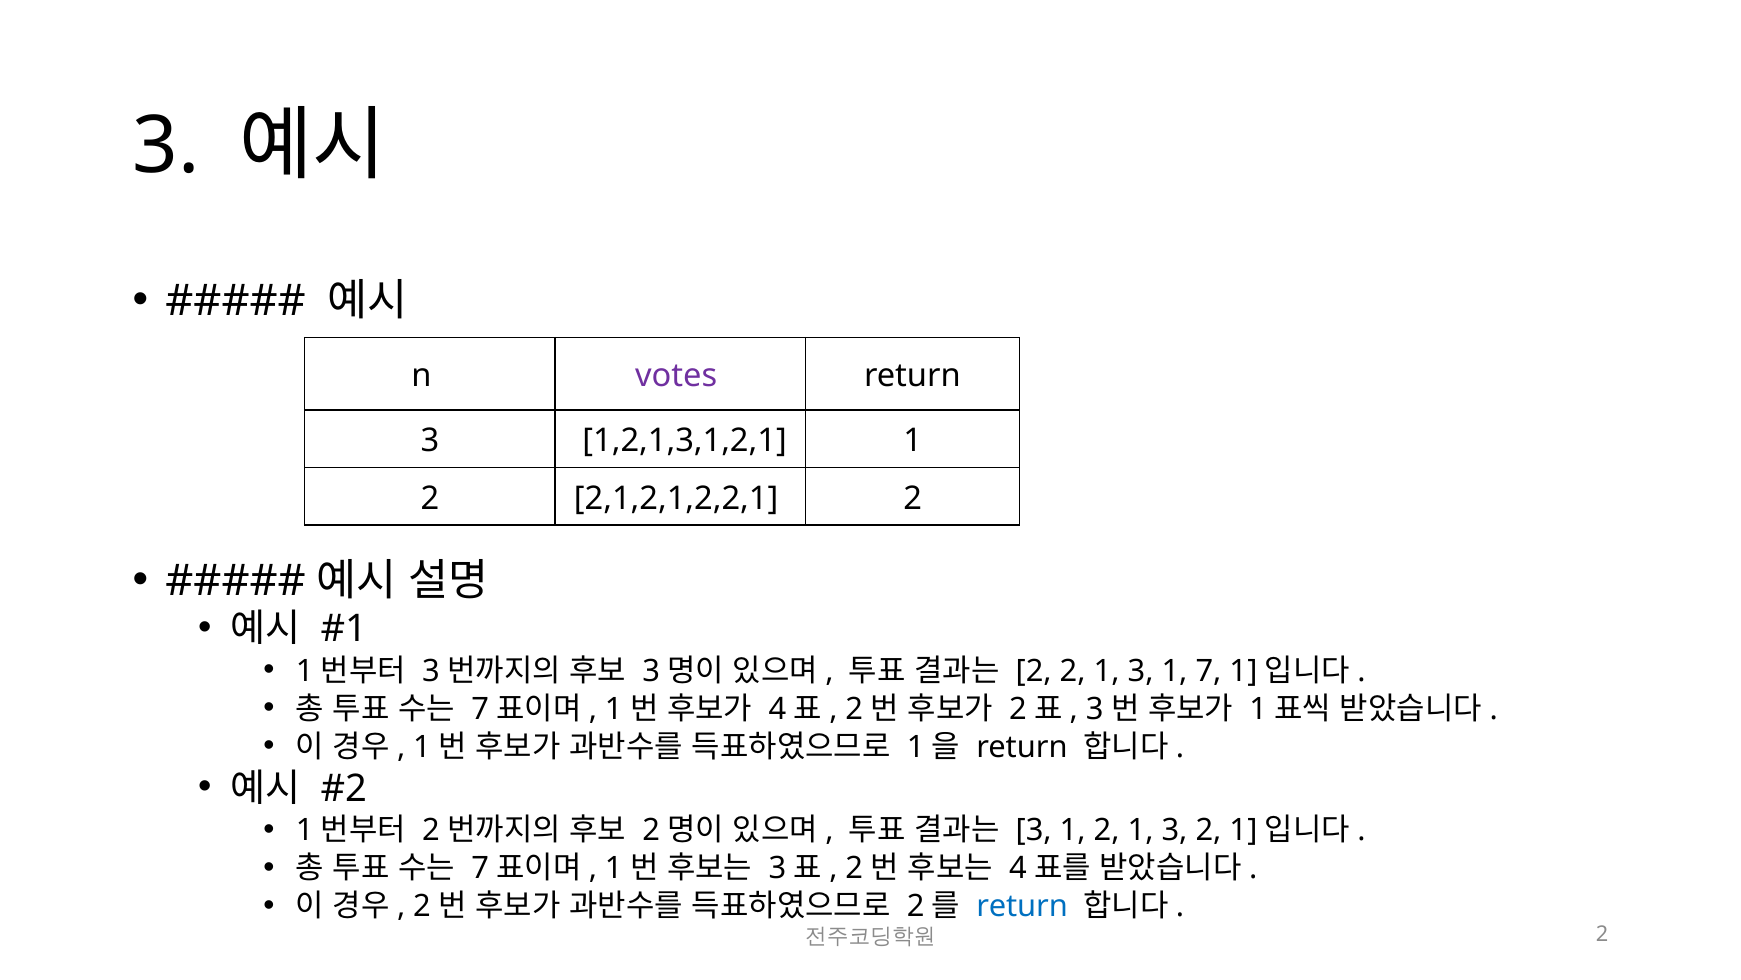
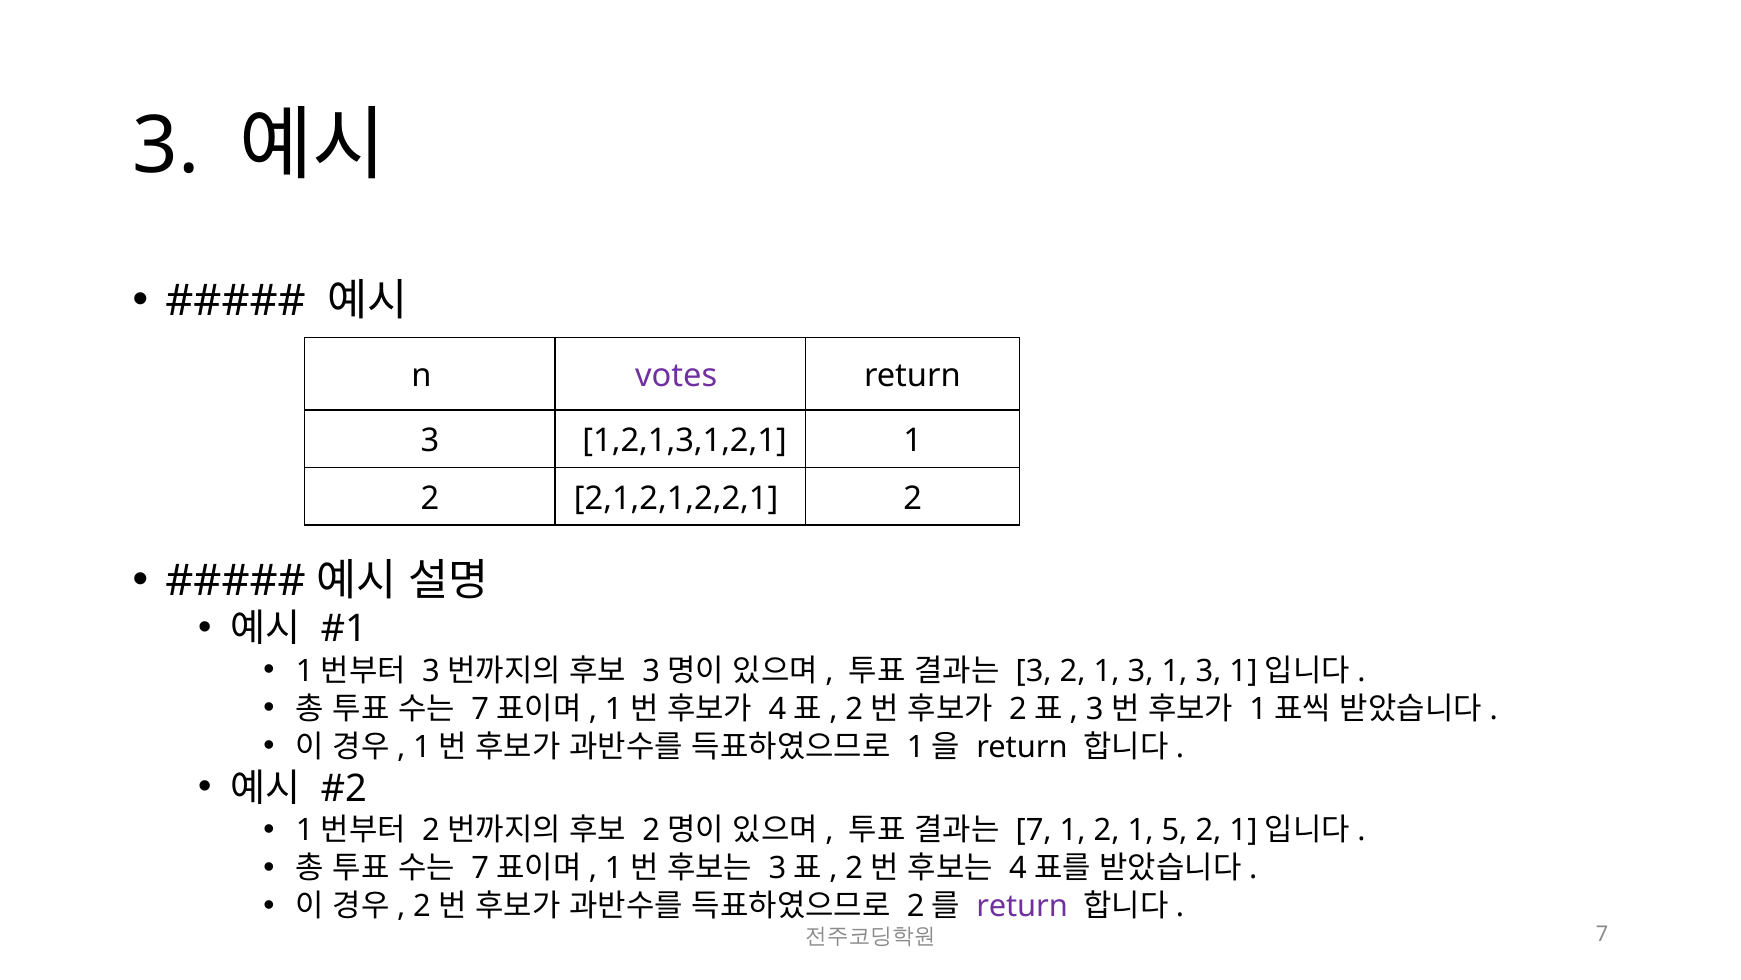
2: 2 -> 3 (1034, 671)
3 1 7: 7 -> 3 (1208, 671)
3: 3 -> 7 (1034, 830)
1 2 1 3: 3 -> 5 (1175, 830)
return colour: blue -> purple (1022, 906)
2: 2 -> 7 (1602, 933)
